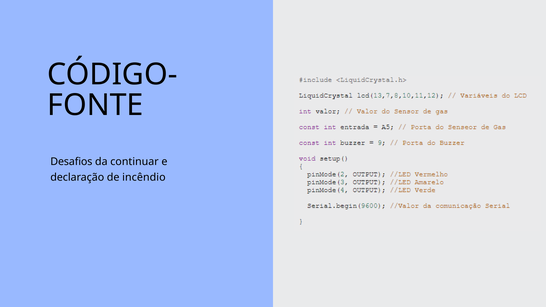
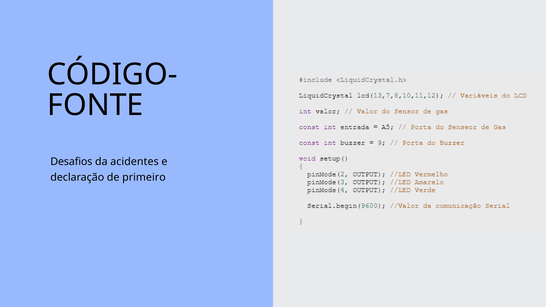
continuar: continuar -> acidentes (134, 162)
incêndio: incêndio -> primeiro (144, 177)
